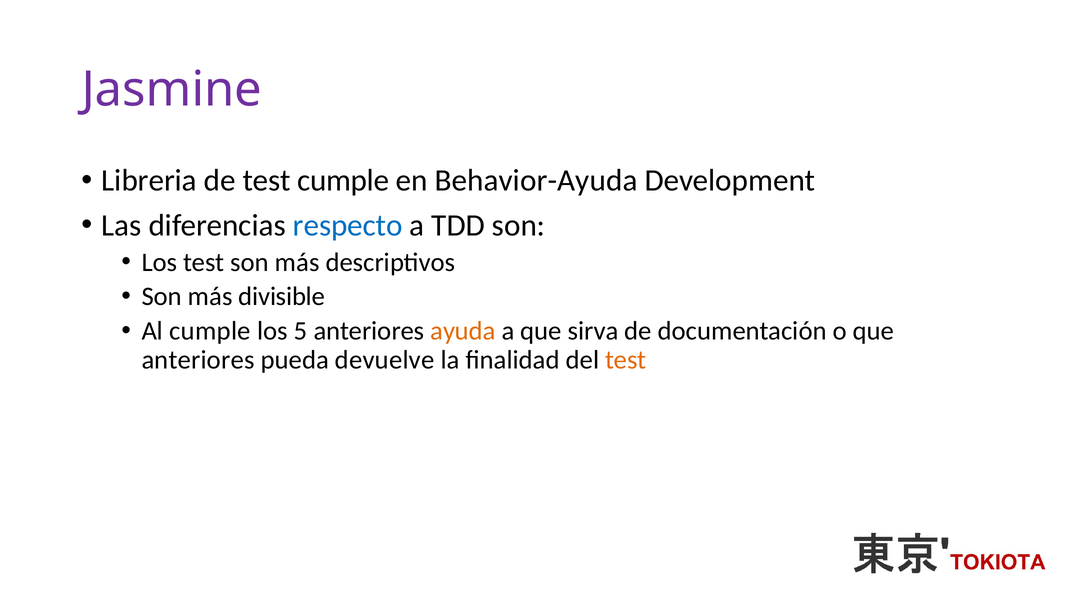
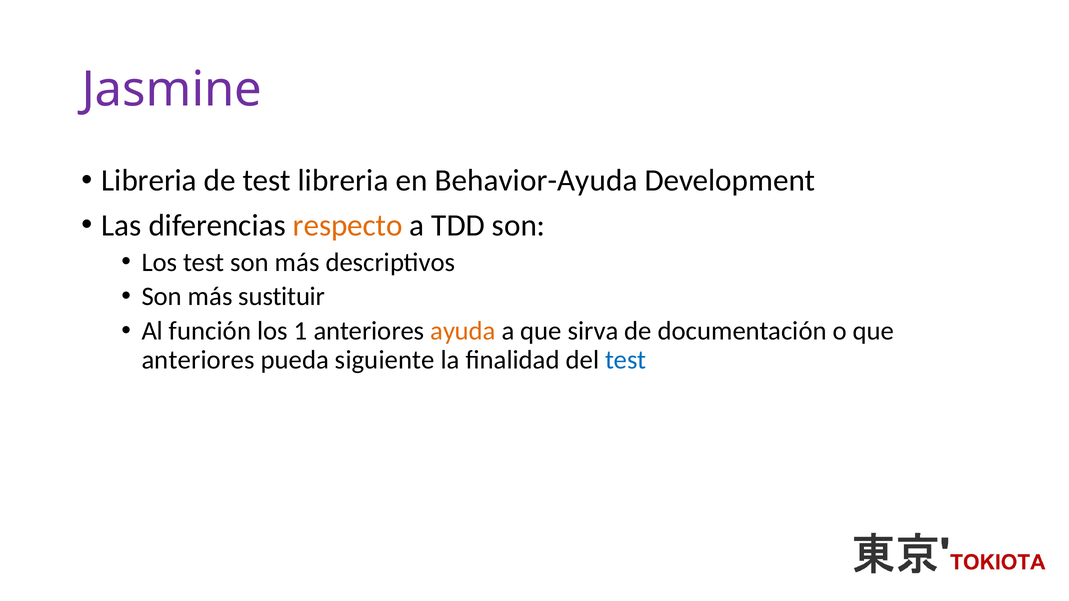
test cumple: cumple -> libreria (343, 181)
respecto colour: blue -> orange (348, 225)
divisible: divisible -> sustituir (282, 297)
Al cumple: cumple -> función (210, 331)
5: 5 -> 1 (301, 331)
devuelve: devuelve -> siguiente (385, 360)
test colour: orange -> blue (626, 360)
